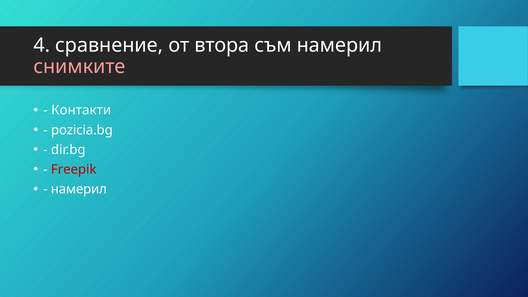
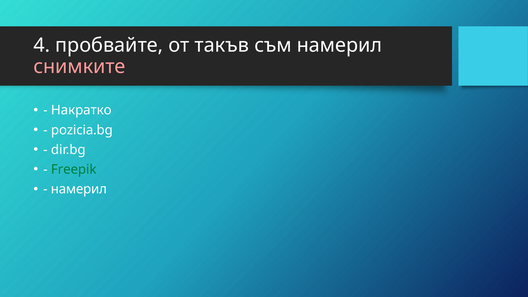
сравнение: сравнение -> пробвайте (109, 45)
втора: втора -> такъв (222, 45)
Контакти: Контакти -> Накратко (81, 110)
Freepik colour: red -> green (74, 169)
